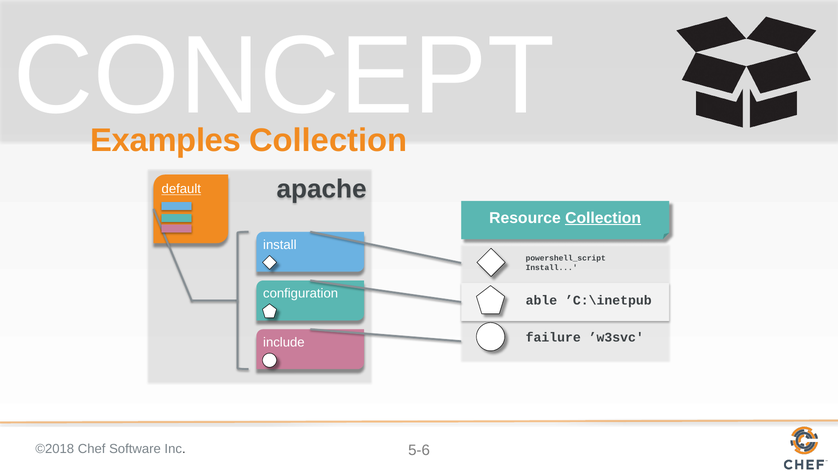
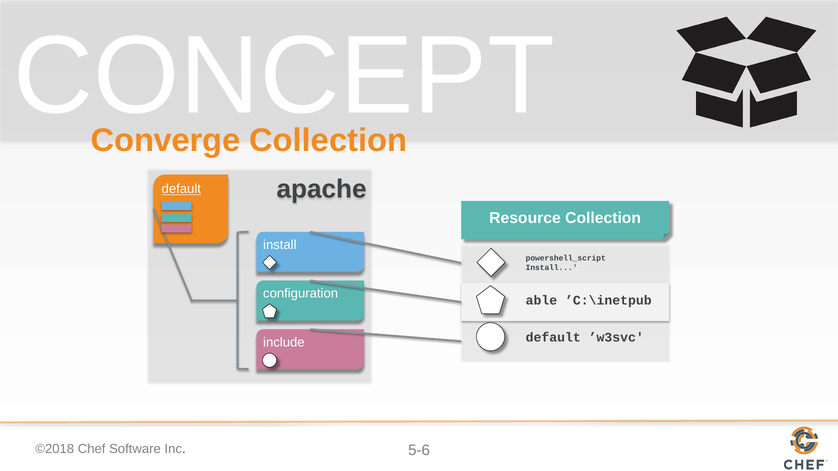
Examples: Examples -> Converge (166, 140)
Collection underline: present -> none (603, 218)
failure: failure -> default (553, 338)
